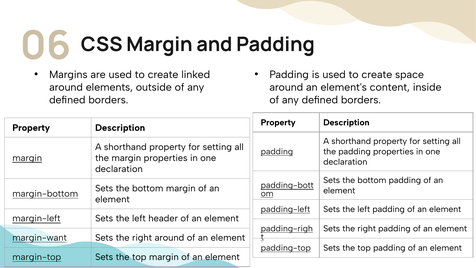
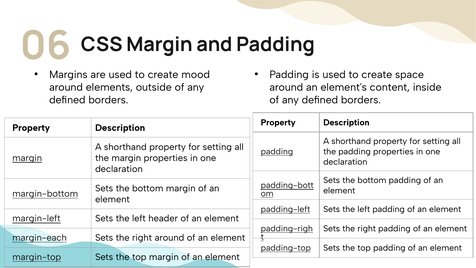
linked: linked -> mood (196, 74)
margin-want: margin-want -> margin-each (40, 238)
